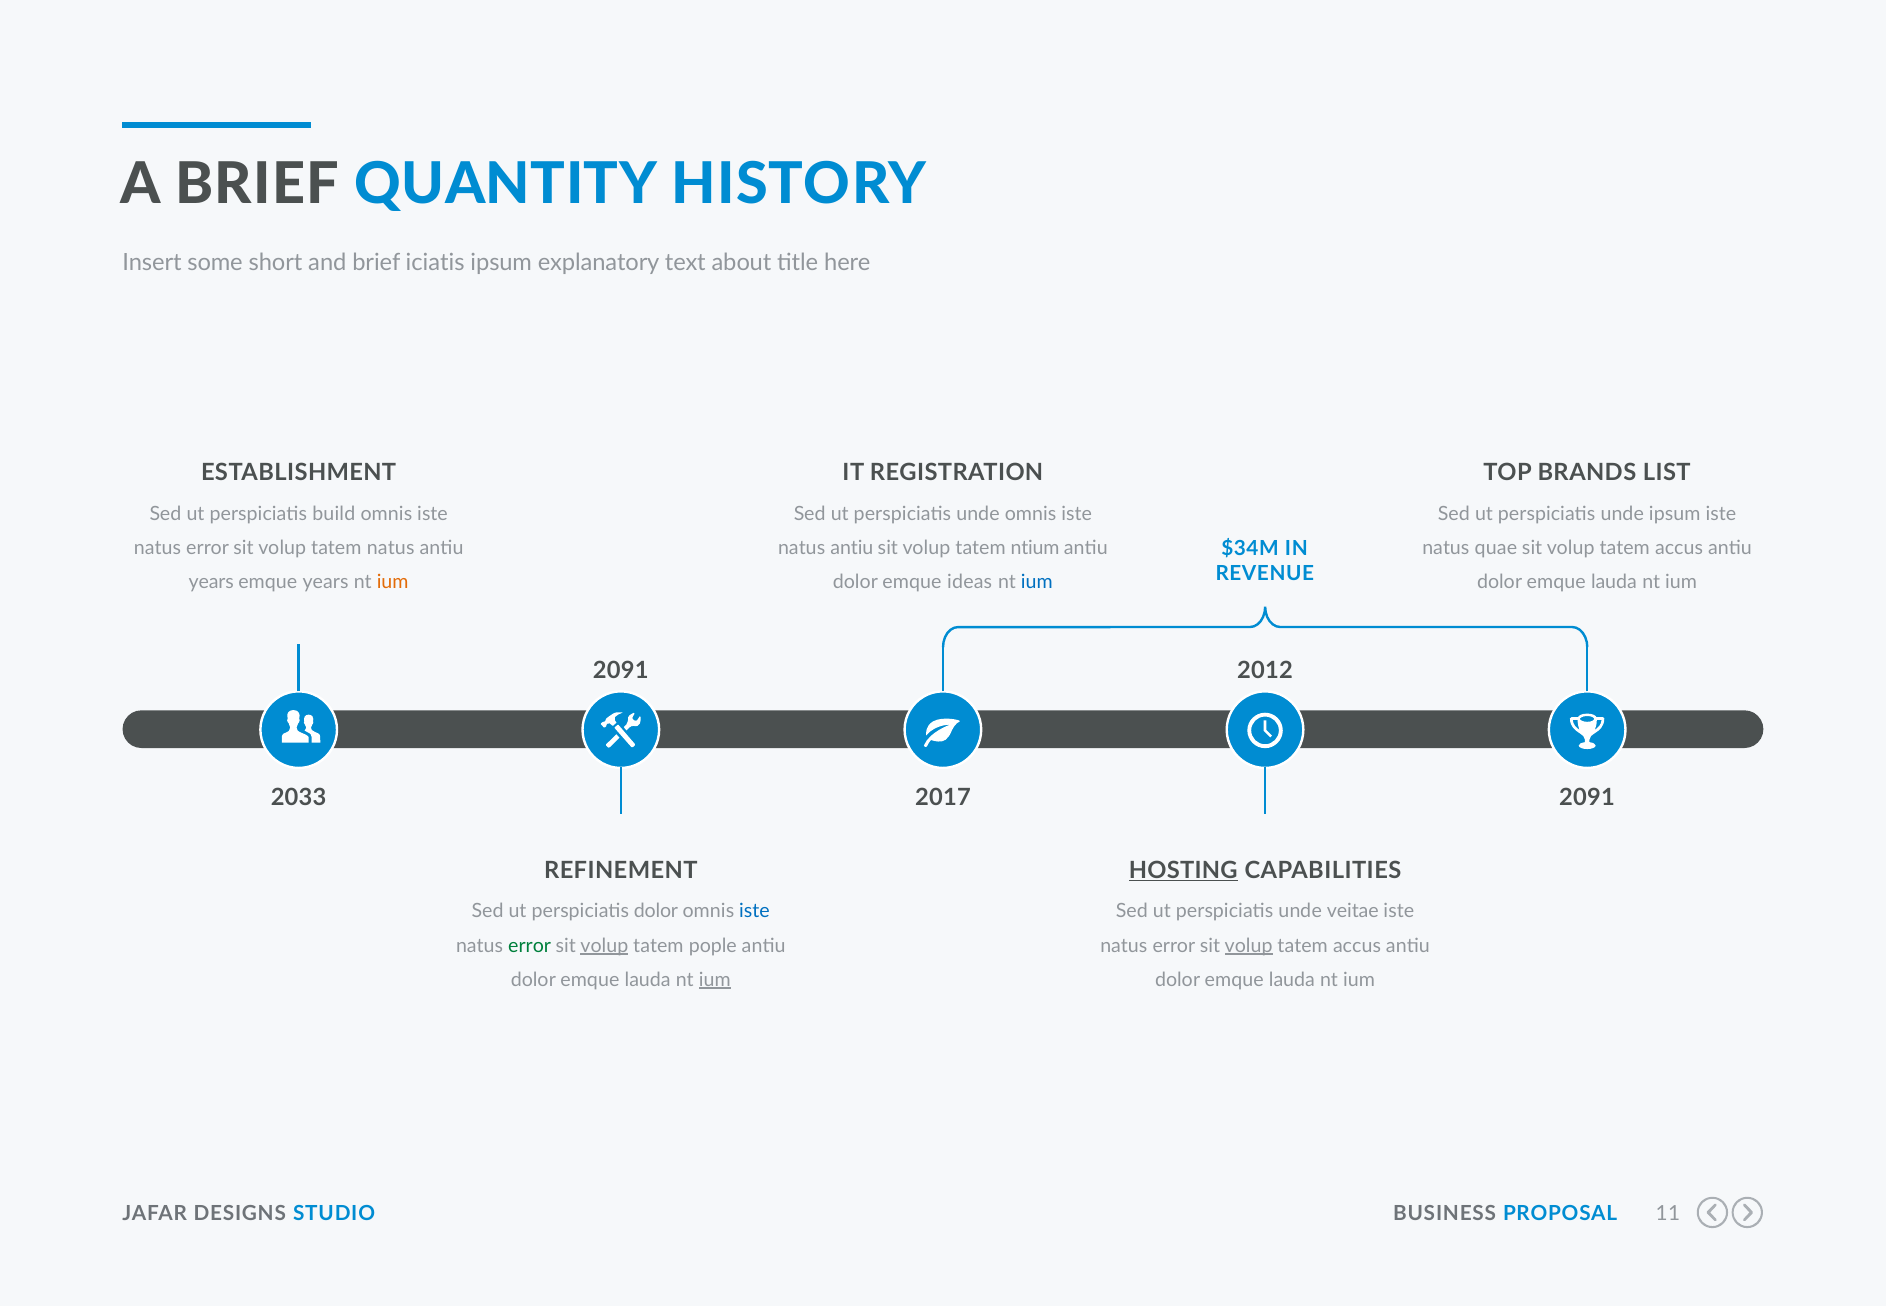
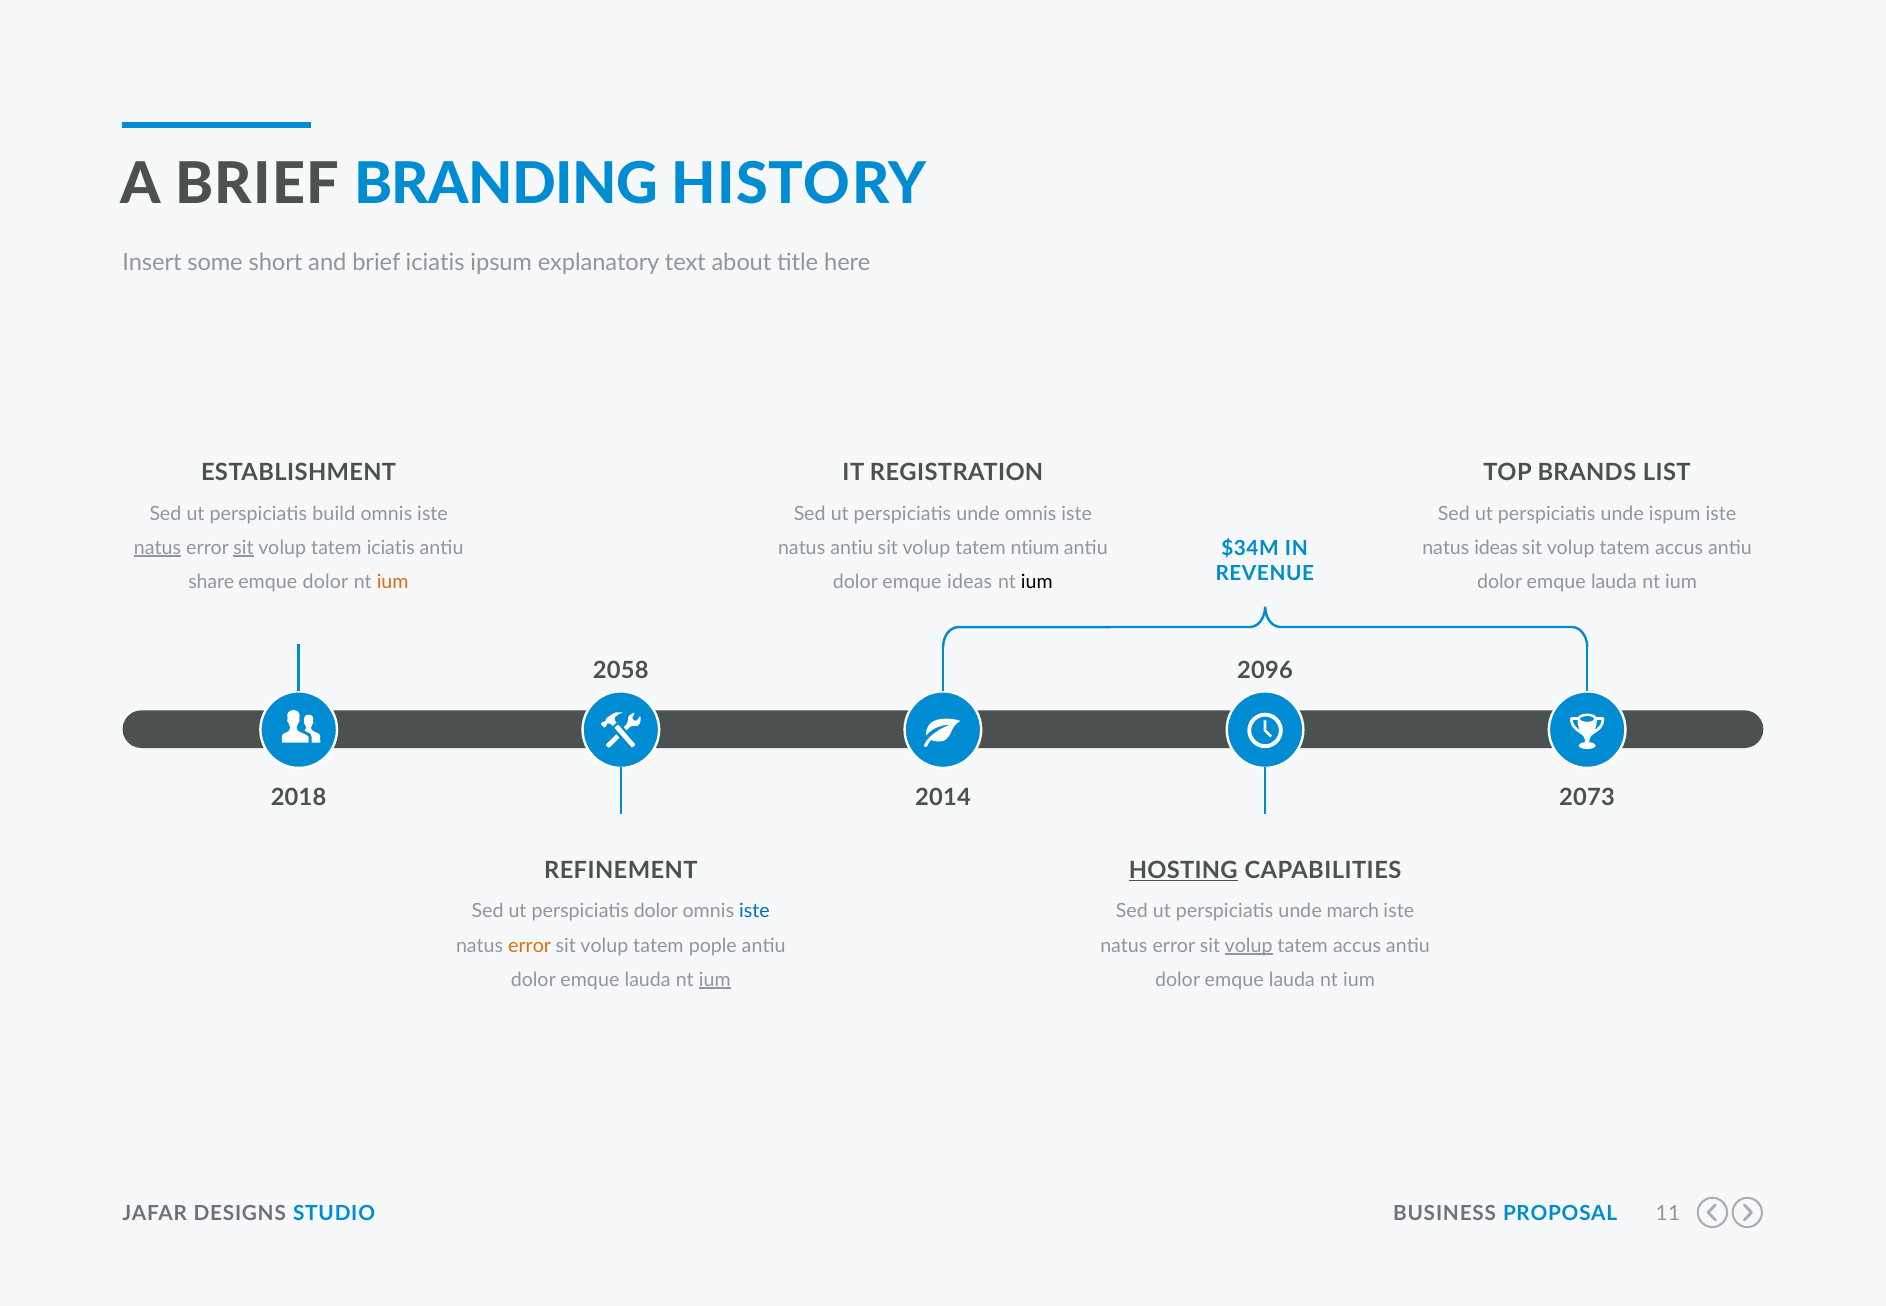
QUANTITY: QUANTITY -> BRANDING (506, 185)
unde ipsum: ipsum -> ispum (1675, 513)
natus underline: none -> present (158, 547)
sit underline: none -> present (244, 547)
tatem natus: natus -> iciatis (391, 547)
natus quae: quae -> ideas (1496, 547)
years: years -> share (211, 582)
emque years: years -> dolor (326, 582)
ium colour: blue -> black (1037, 582)
2091: 2091 -> 2058 (621, 670)
2012: 2012 -> 2096 (1265, 670)
2033: 2033 -> 2018 (299, 798)
2017: 2017 -> 2014 (943, 798)
2091: 2091 -> 2073 (1587, 798)
veitae: veitae -> march (1353, 911)
error colour: green -> orange (530, 945)
volup underline: present -> none (604, 945)
